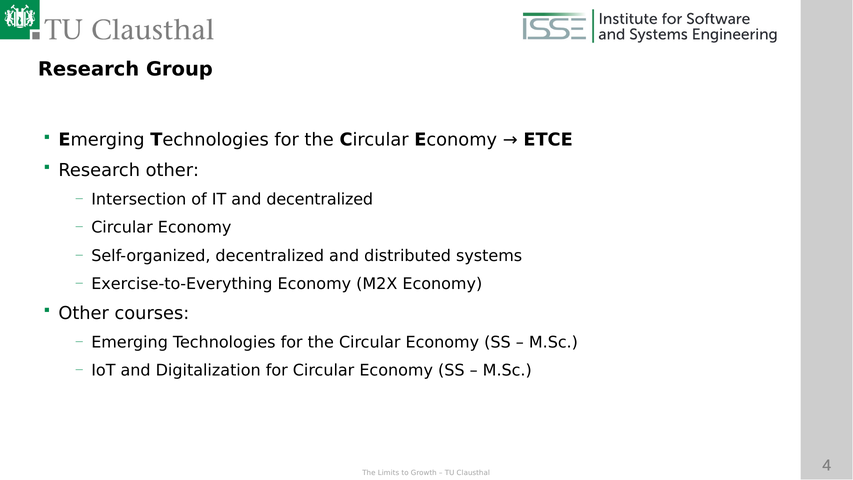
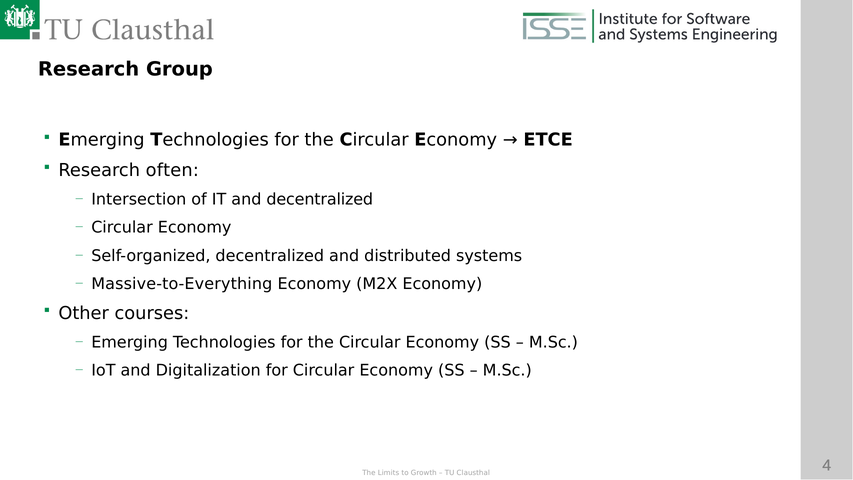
Research other: other -> often (172, 170)
Exercise-to-Everything: Exercise-to-Everything -> Massive-to-Everything (182, 284)
